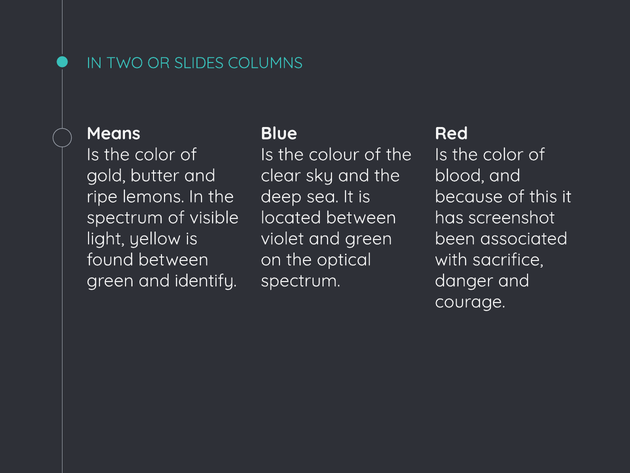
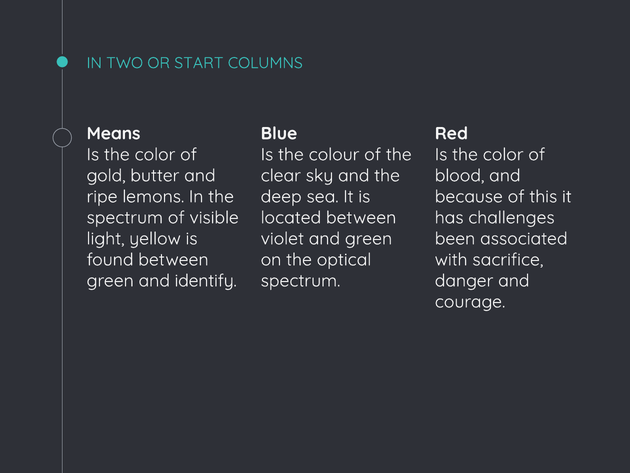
SLIDES: SLIDES -> START (199, 63)
screenshot: screenshot -> challenges (511, 217)
